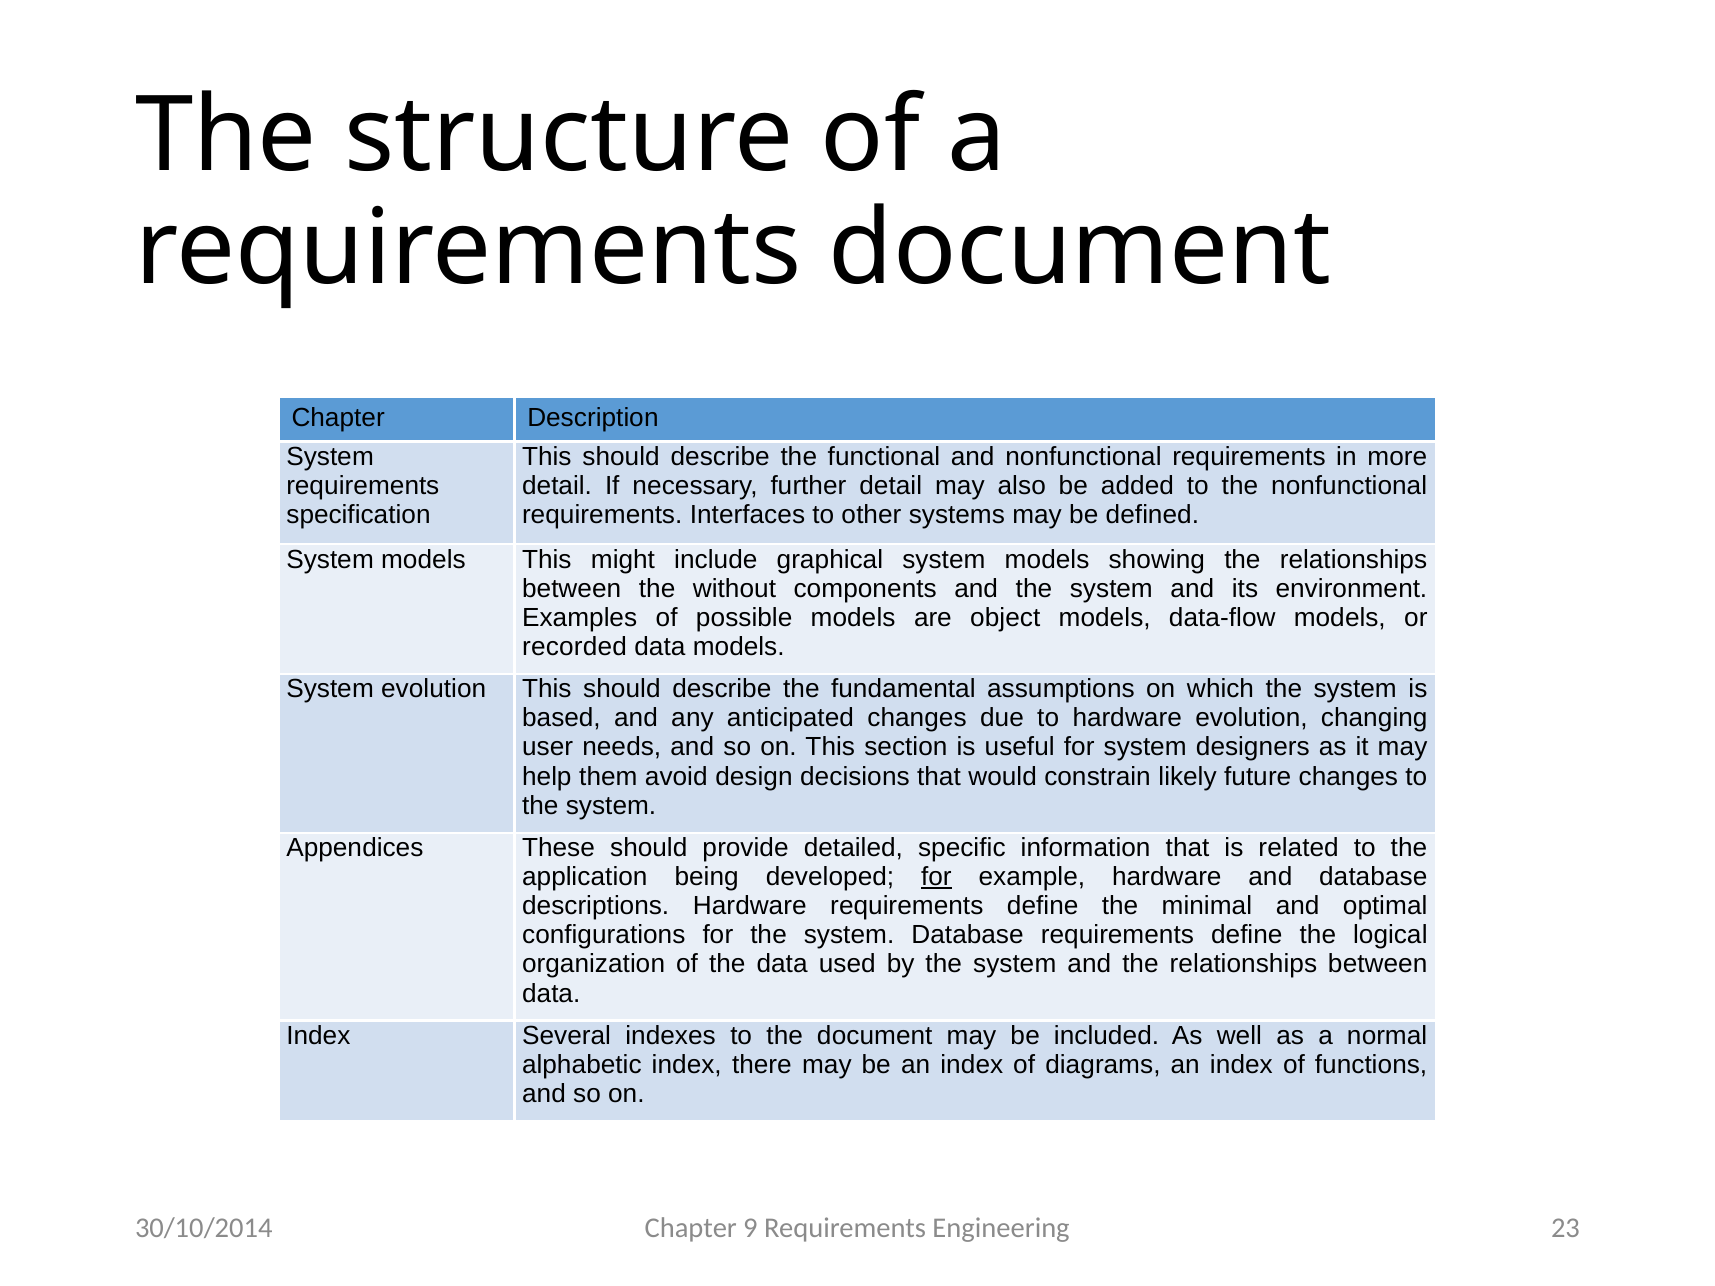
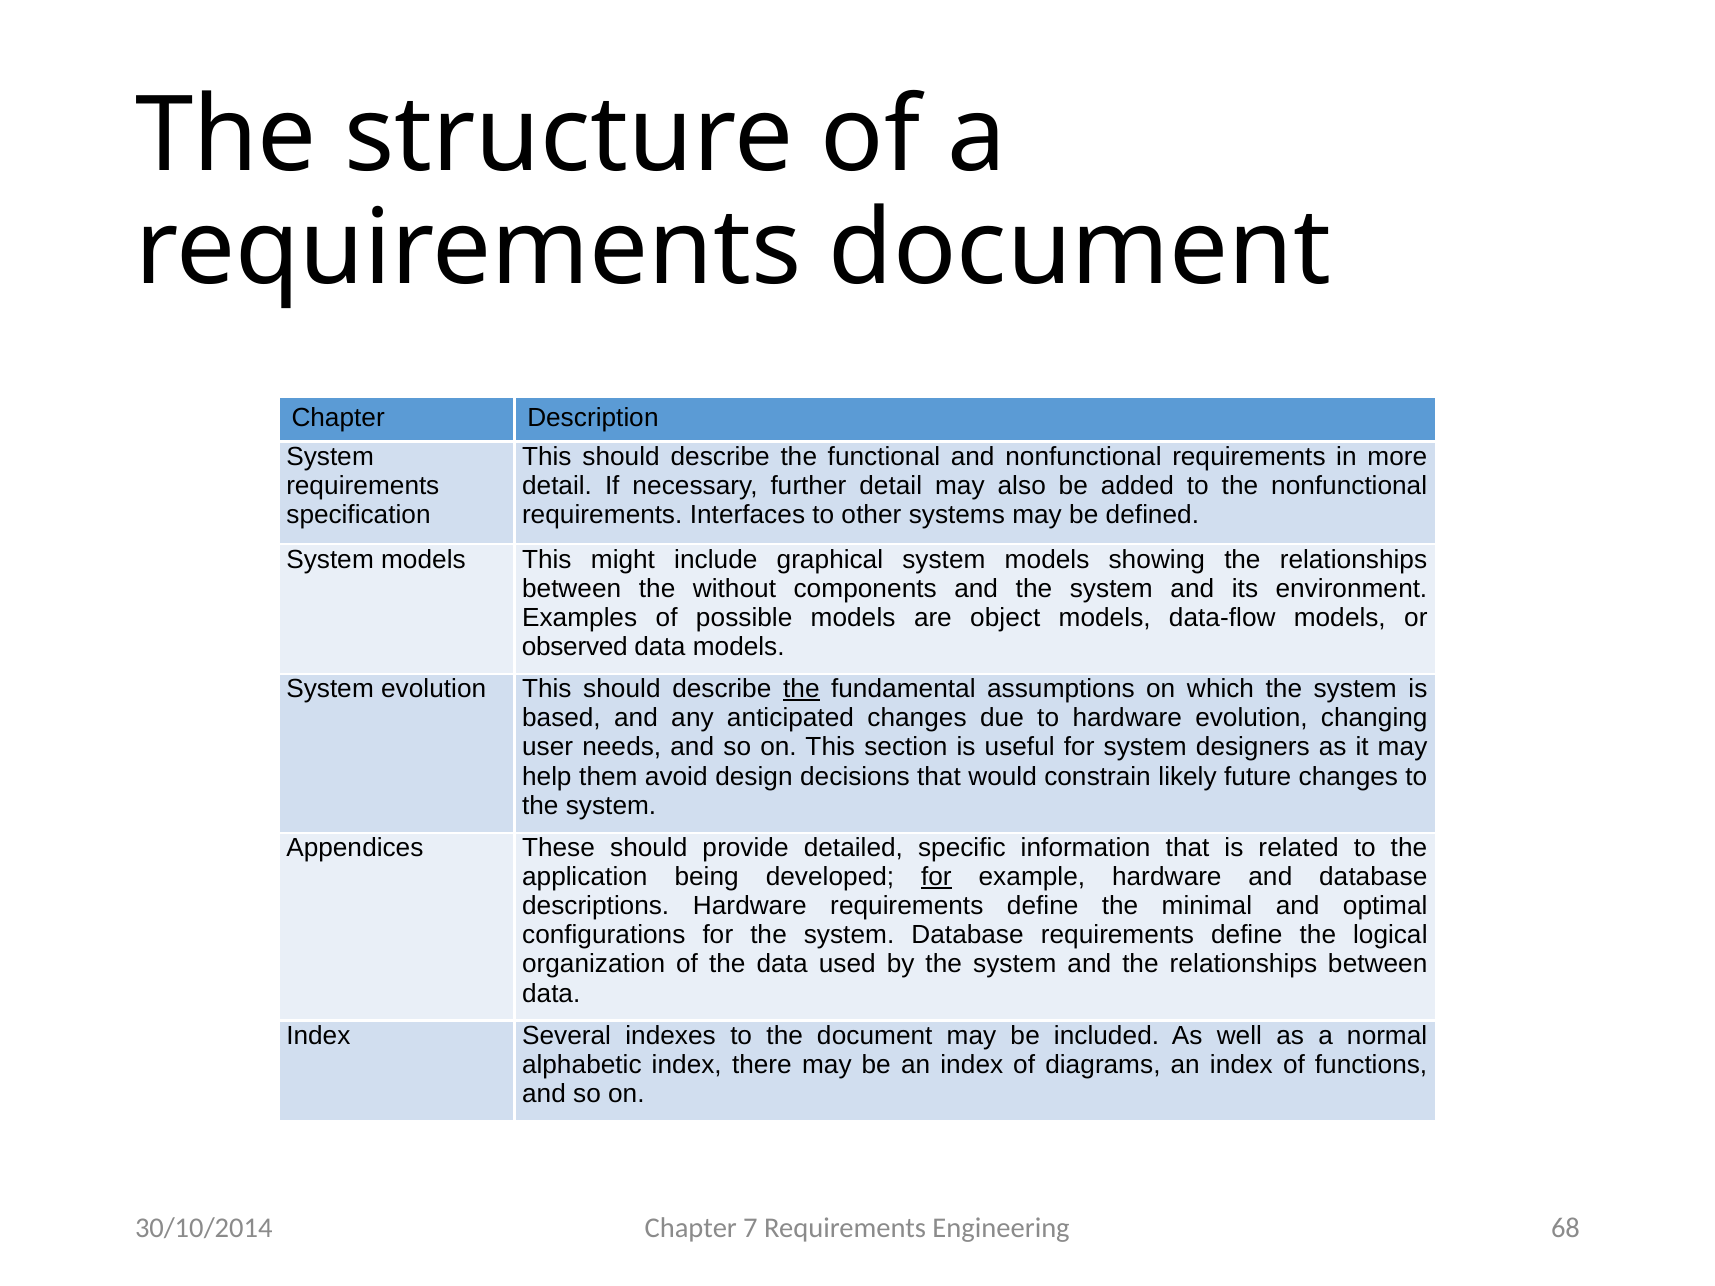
recorded: recorded -> observed (575, 647)
the underline: none -> present (801, 689)
9: 9 -> 7 (750, 1228)
23: 23 -> 68 (1565, 1228)
